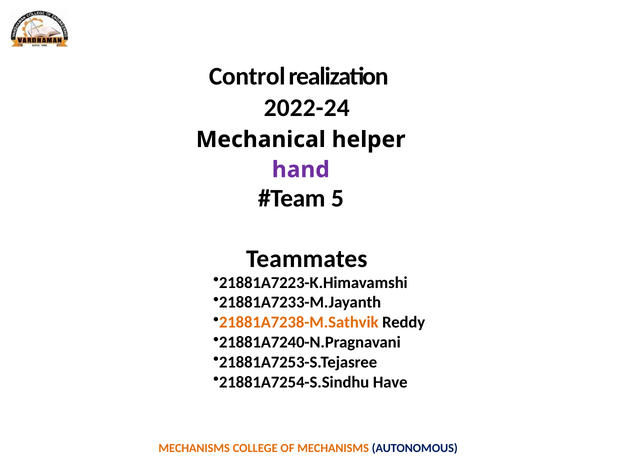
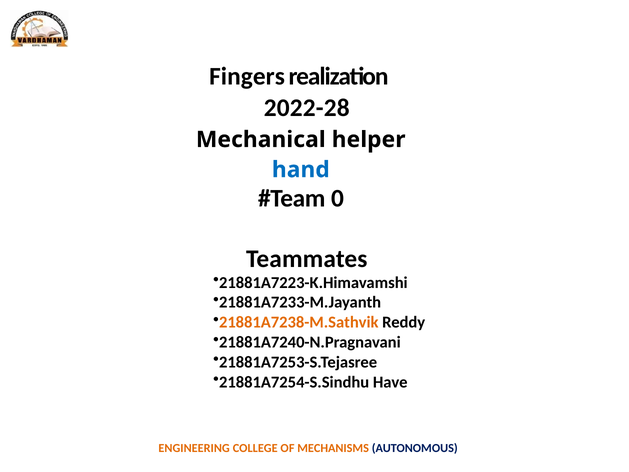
Control: Control -> Fingers (247, 77)
2022-24: 2022-24 -> 2022-28 (307, 108)
hand colour: purple -> blue (301, 170)
5: 5 -> 0 (337, 198)
MECHANISMS: MECHANISMS -> ENGINEERING (194, 448)
